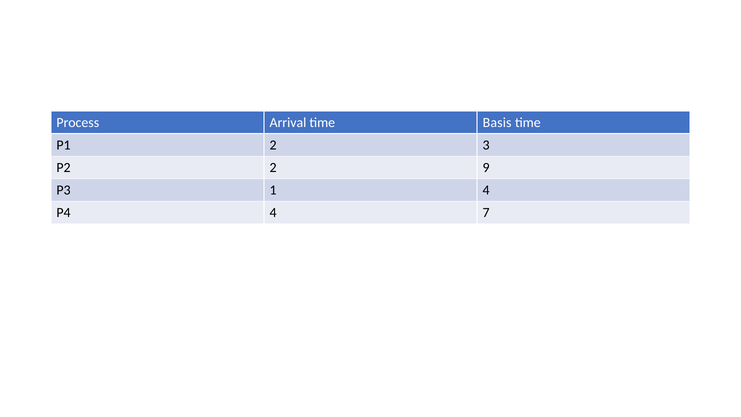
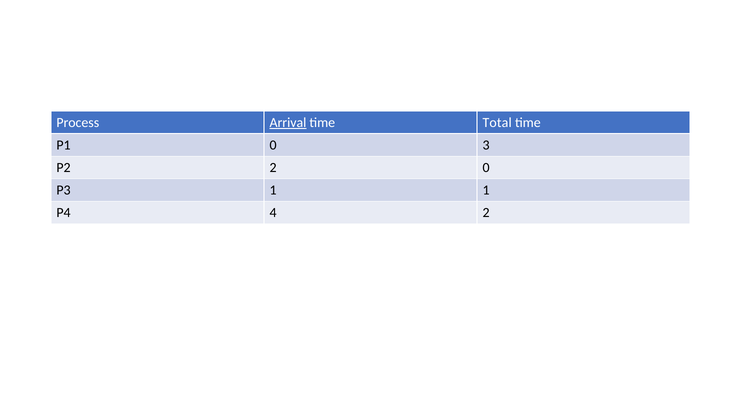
Arrival underline: none -> present (288, 122)
Basis: Basis -> Total (497, 122)
P1 2: 2 -> 0 (273, 145)
2 9: 9 -> 0 (486, 167)
1 4: 4 -> 1 (486, 190)
4 7: 7 -> 2 (486, 213)
